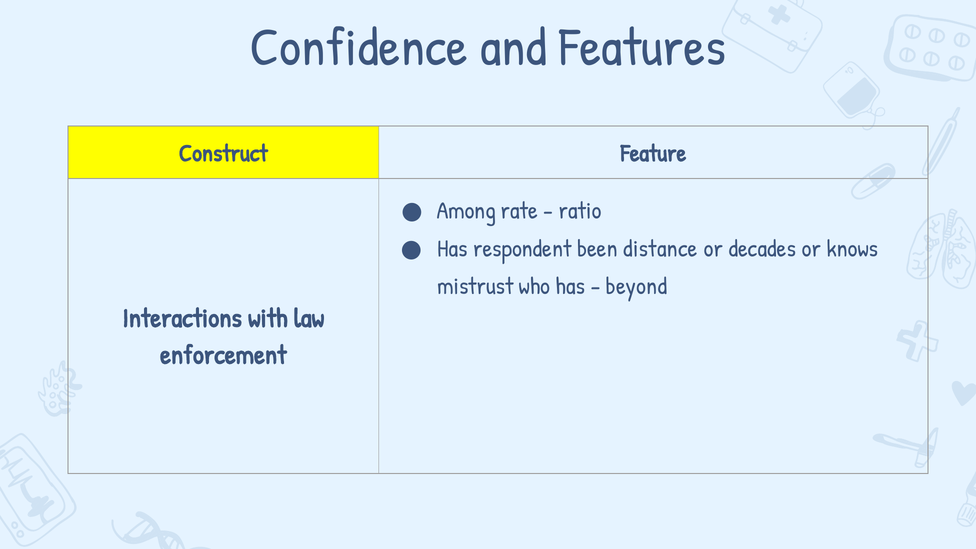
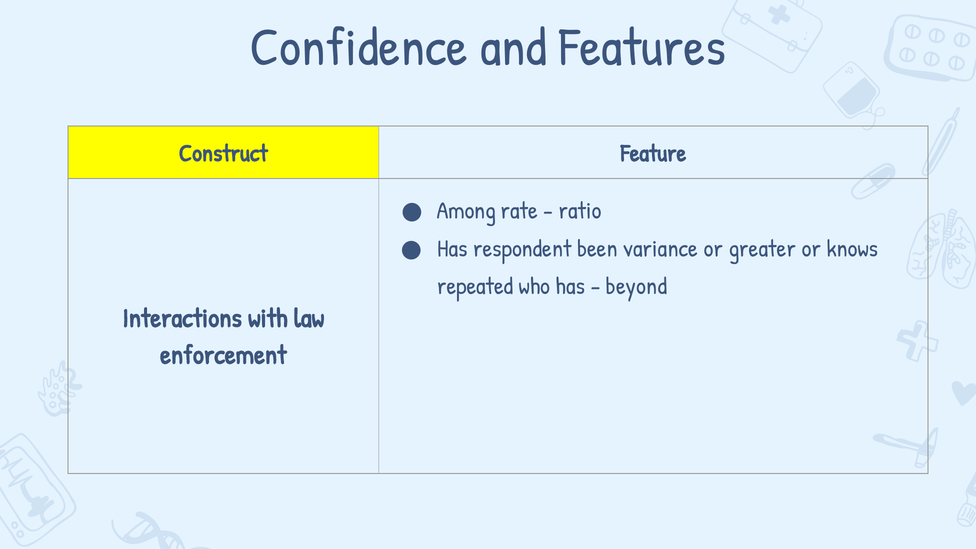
distance: distance -> variance (661, 248)
decades: decades -> greater (762, 248)
mistrust: mistrust -> repeated (475, 286)
